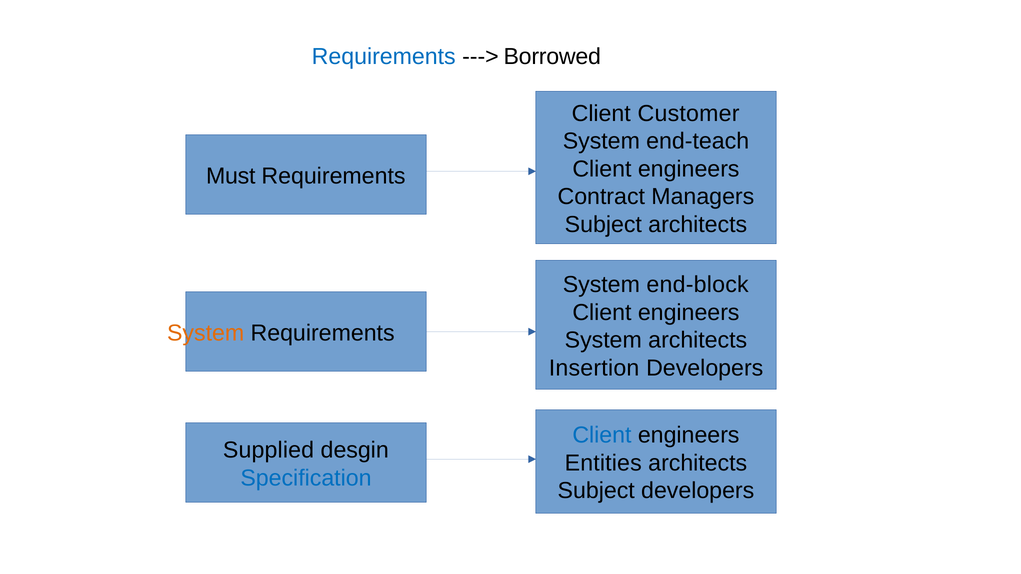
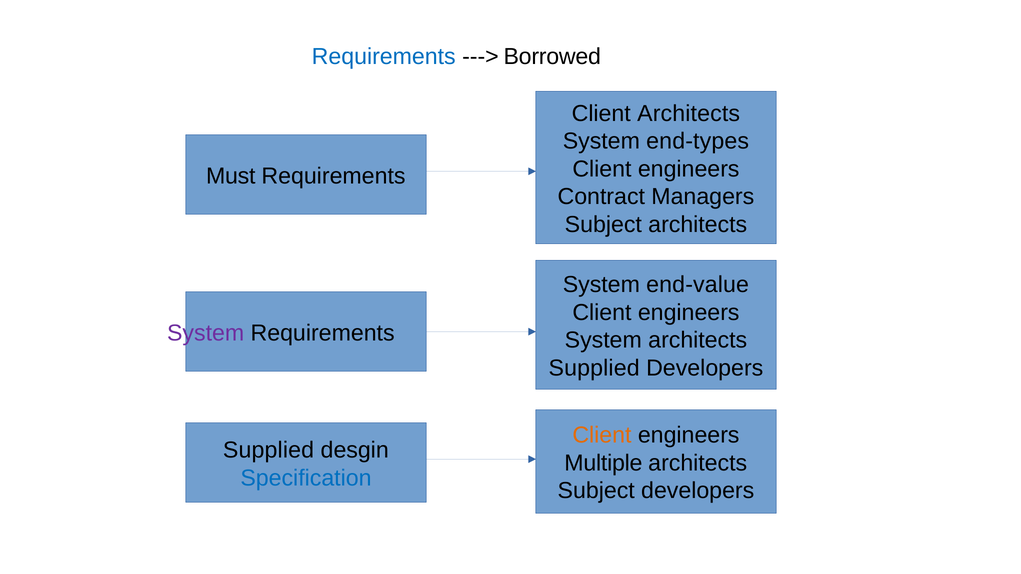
Client Customer: Customer -> Architects (689, 113)
end-teach: end-teach -> end-types (698, 141)
end-block: end-block -> end-value (698, 285)
System colour: orange -> purple (206, 333)
Insertion: Insertion -> Supplied (594, 368)
Client colour: blue -> orange (602, 436)
Entities: Entities -> Multiple (603, 463)
